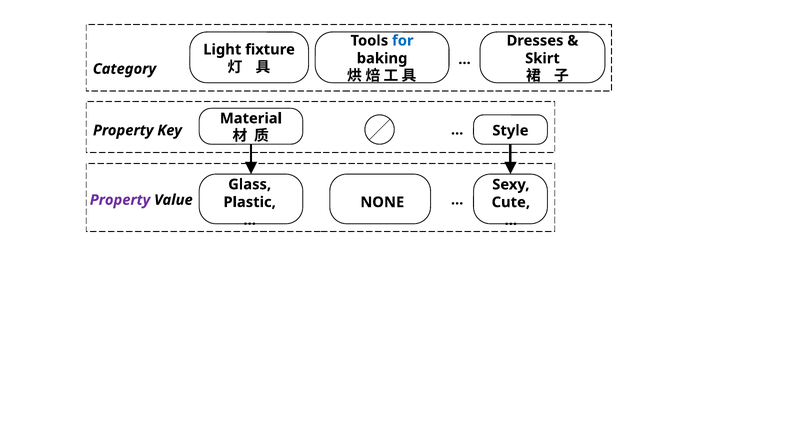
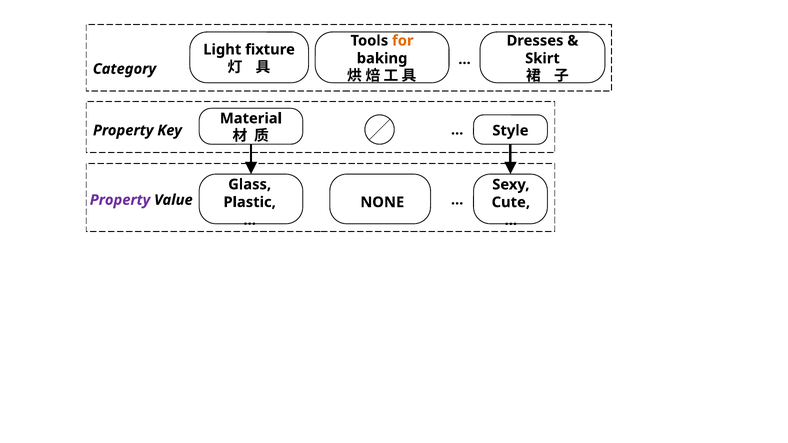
for colour: blue -> orange (403, 41)
